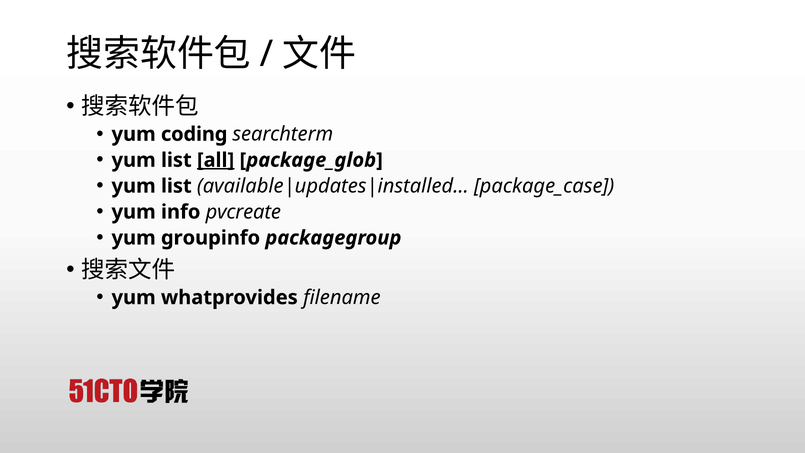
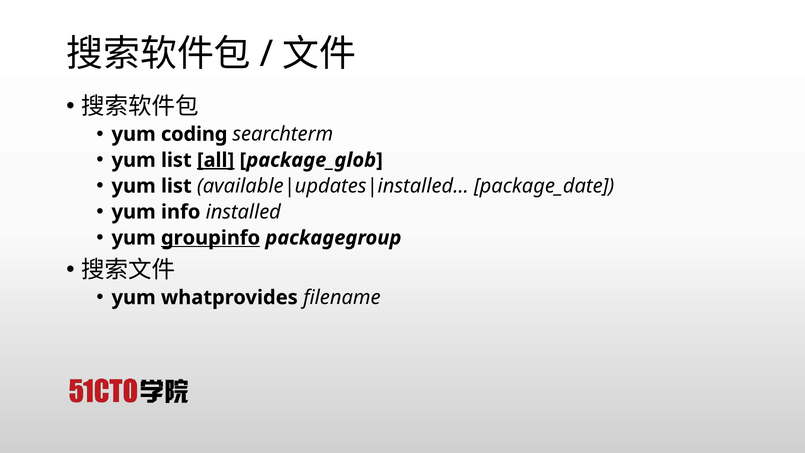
package_case: package_case -> package_date (544, 186)
pvcreate: pvcreate -> installed (243, 212)
groupinfo underline: none -> present (211, 238)
